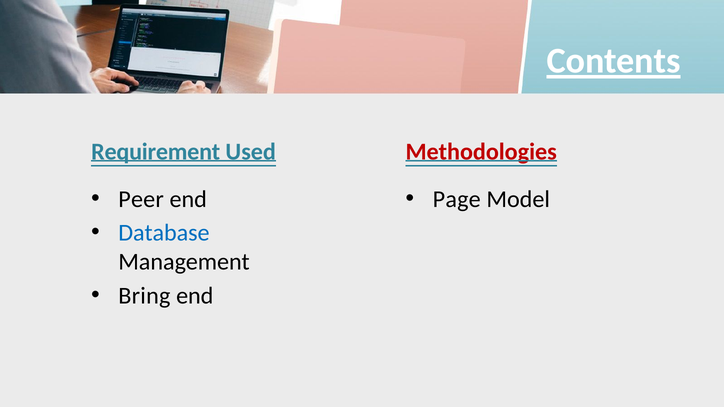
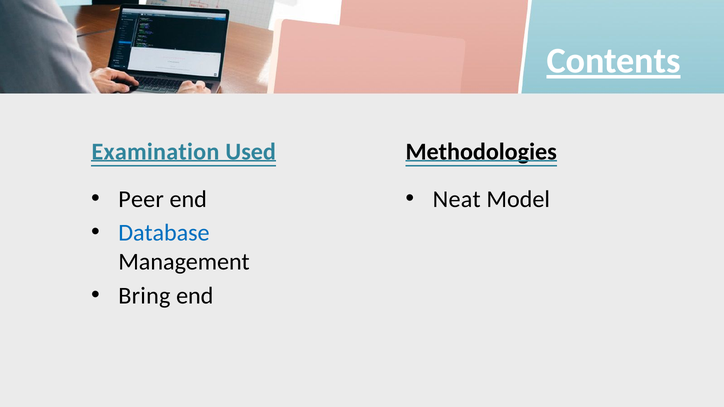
Requirement: Requirement -> Examination (155, 152)
Methodologies colour: red -> black (481, 152)
Page: Page -> Neat (457, 199)
